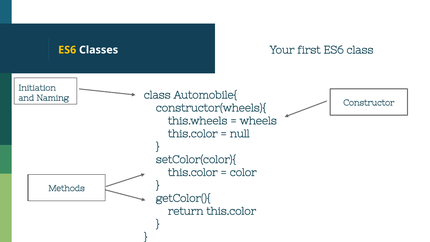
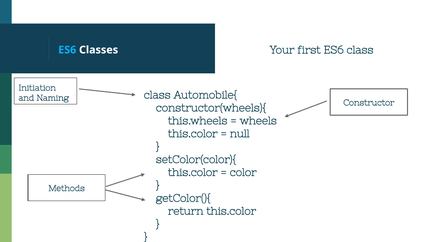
ES6 colour: yellow -> light blue (67, 50)
